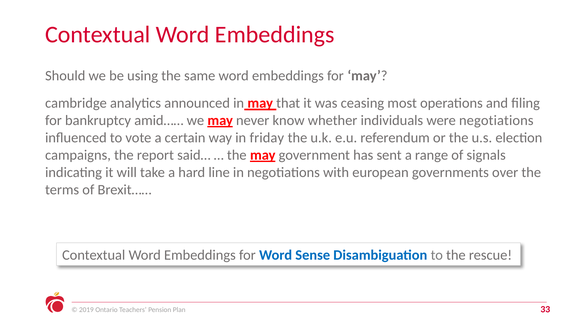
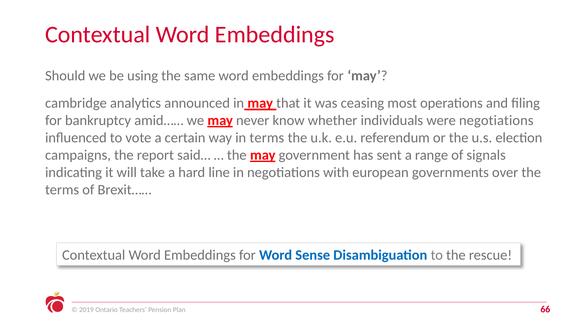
in friday: friday -> terms (267, 138)
33: 33 -> 66 (545, 310)
